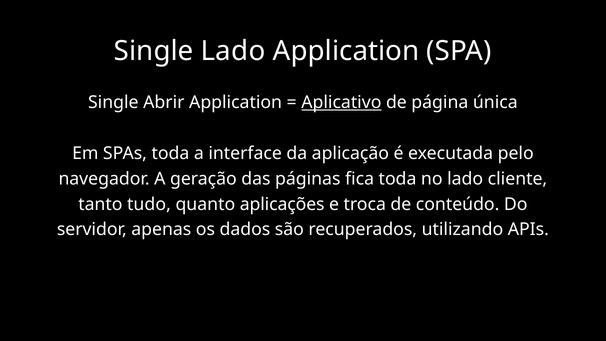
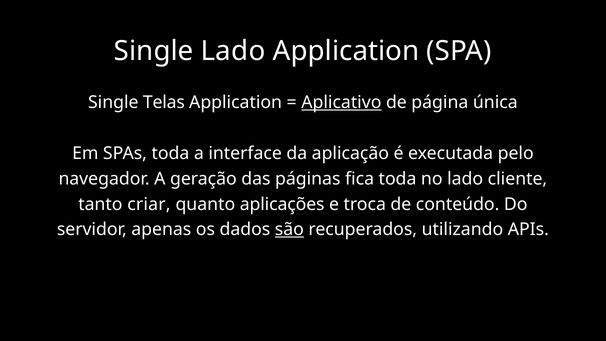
Abrir: Abrir -> Telas (164, 102)
tudo: tudo -> criar (149, 204)
são underline: none -> present (289, 230)
